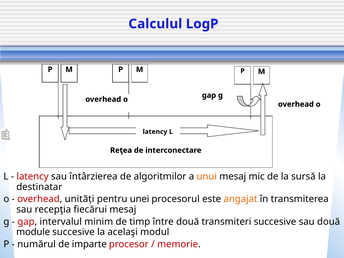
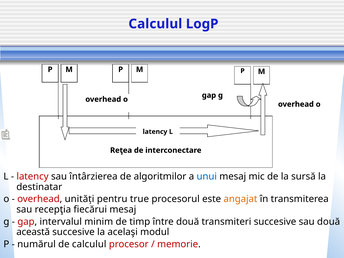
unui colour: orange -> blue (207, 177)
unei: unei -> true (139, 199)
module: module -> această (33, 232)
de imparte: imparte -> calculul (89, 244)
